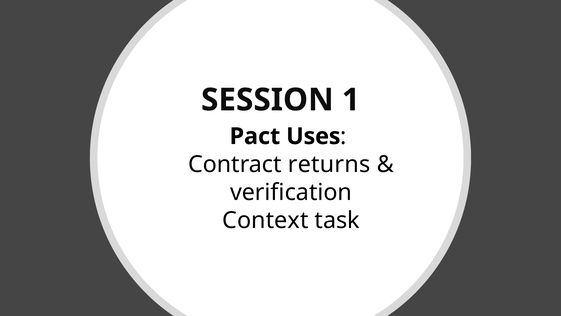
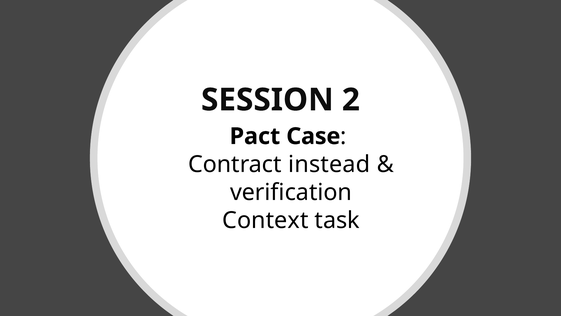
1: 1 -> 2 (351, 100)
Uses: Uses -> Case (313, 136)
returns: returns -> instead (329, 164)
